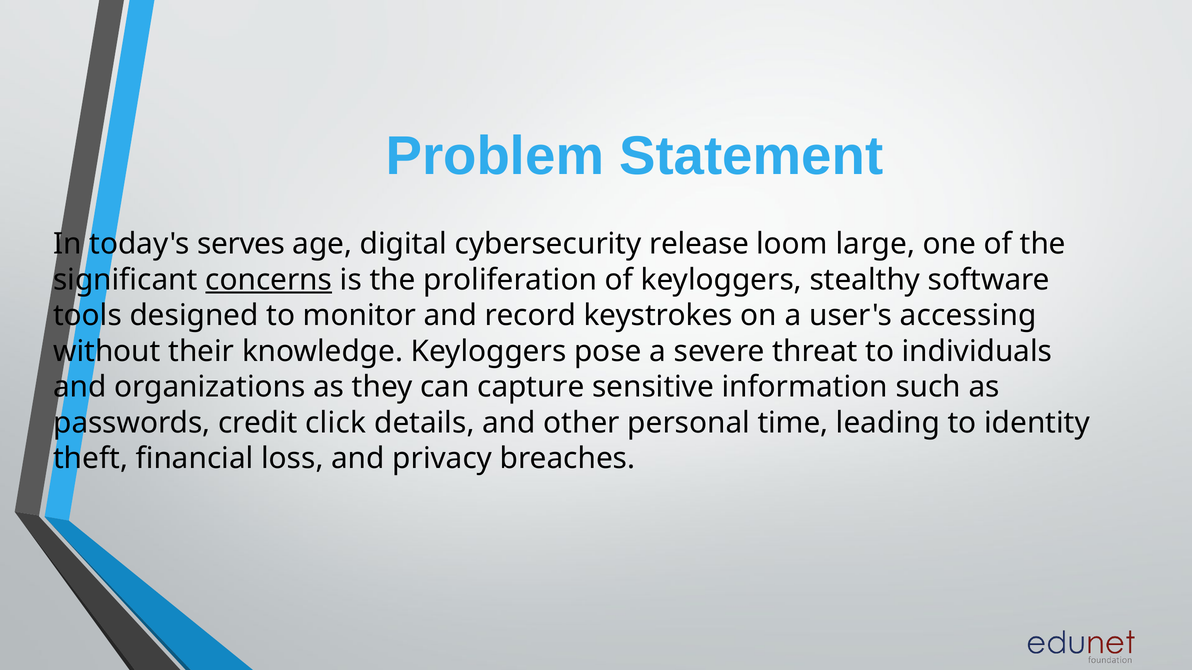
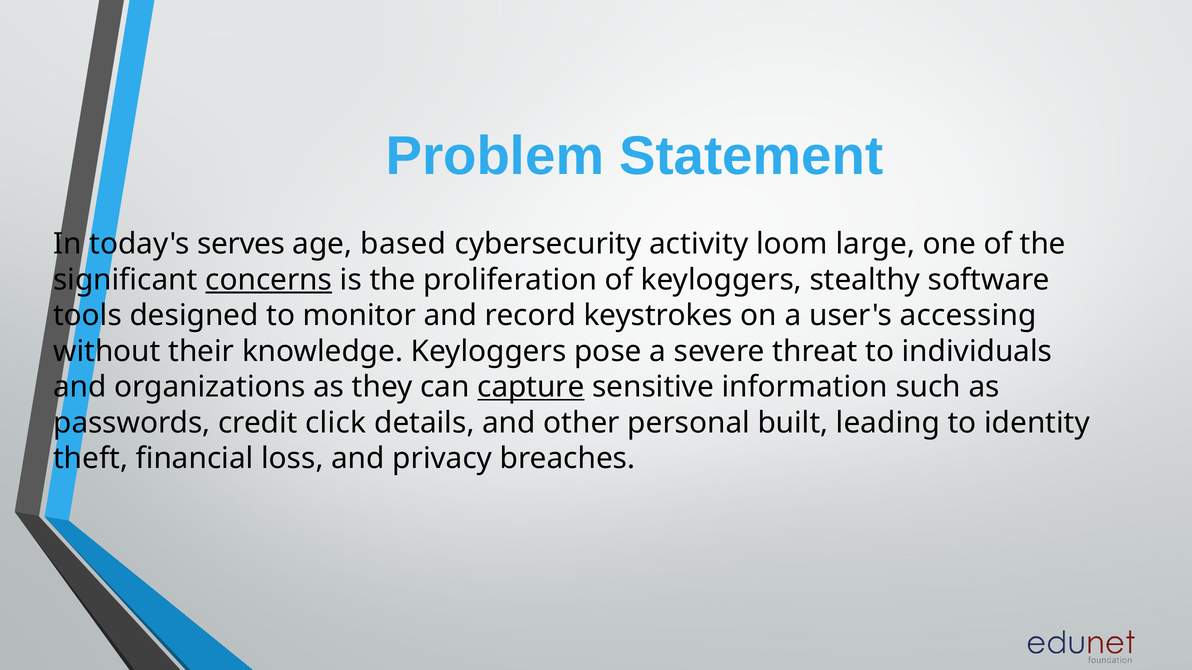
digital: digital -> based (403, 244)
release: release -> activity (699, 244)
capture underline: none -> present (531, 387)
time: time -> built (793, 423)
